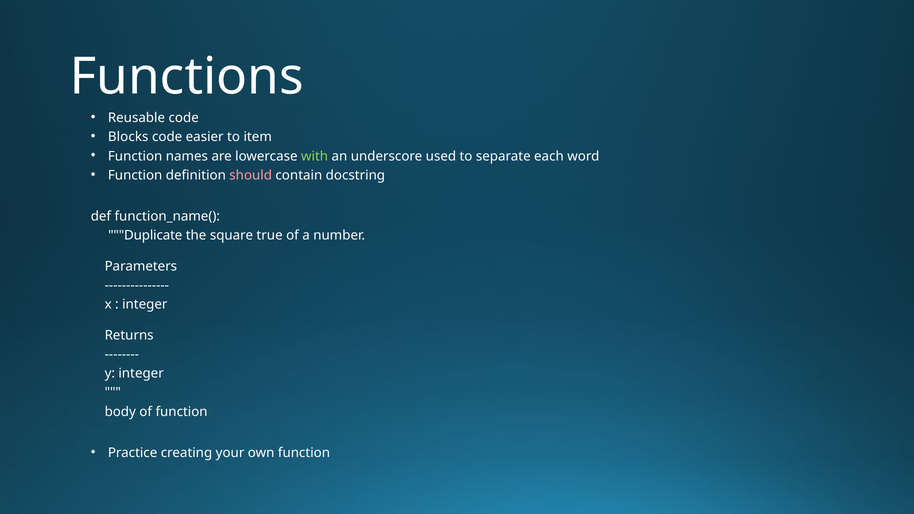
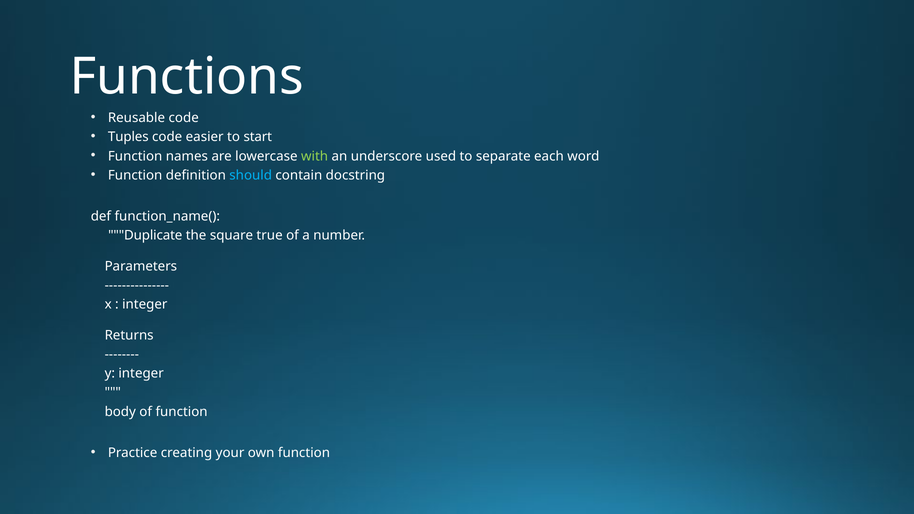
Blocks: Blocks -> Tuples (128, 137)
item: item -> start (258, 137)
should colour: pink -> light blue (251, 175)
